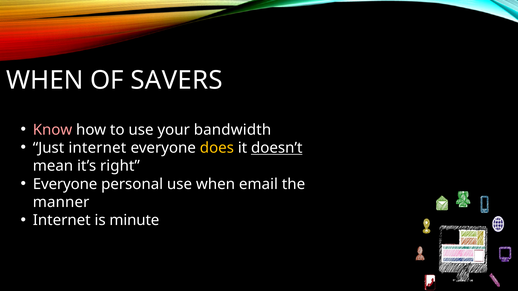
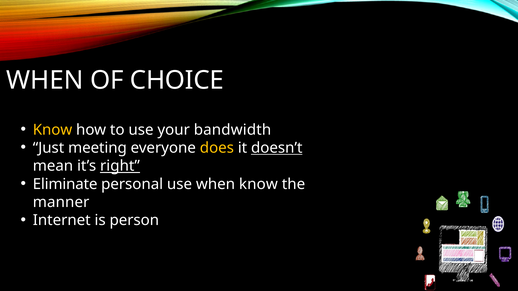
SAVERS: SAVERS -> CHOICE (177, 81)
Know colour: pink -> yellow (53, 130)
Just internet: internet -> meeting (97, 148)
right underline: none -> present (120, 166)
Everyone: Everyone -> Eliminate (65, 184)
when email: email -> know (258, 184)
minute: minute -> person (134, 221)
